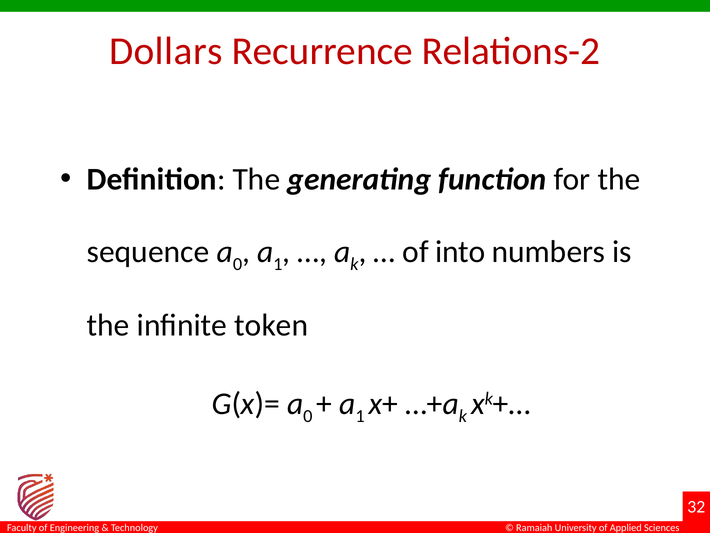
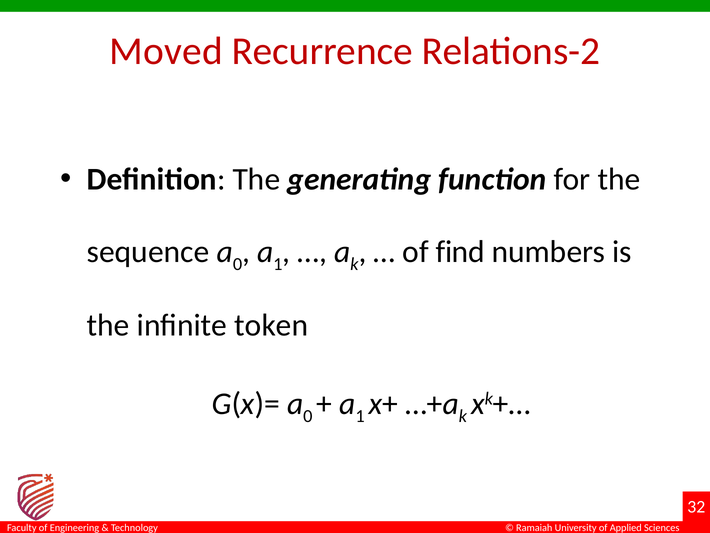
Dollars: Dollars -> Moved (166, 51)
into: into -> find (460, 252)
